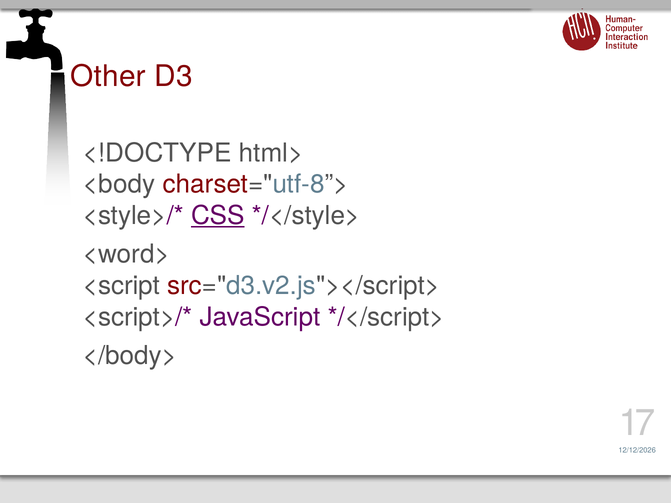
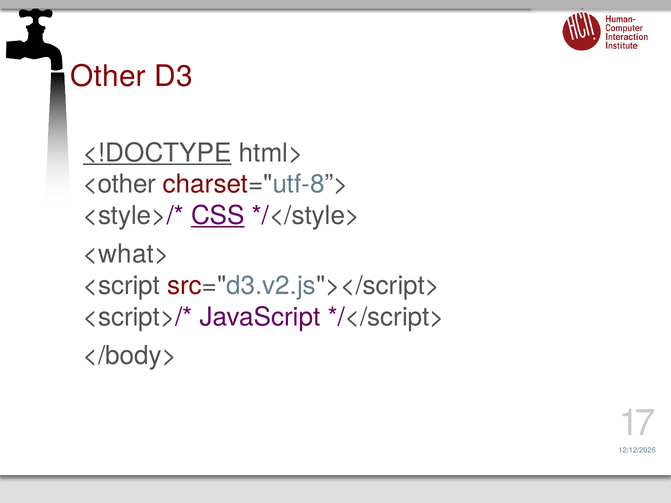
<!DOCTYPE underline: none -> present (157, 153)
<body: <body -> <other (119, 184)
<word>: <word> -> <what> (126, 254)
